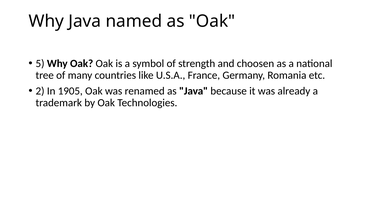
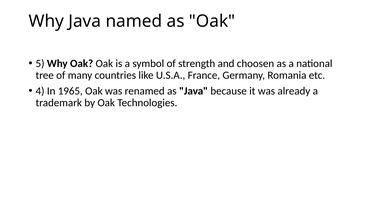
2: 2 -> 4 (40, 91)
1905: 1905 -> 1965 (70, 91)
